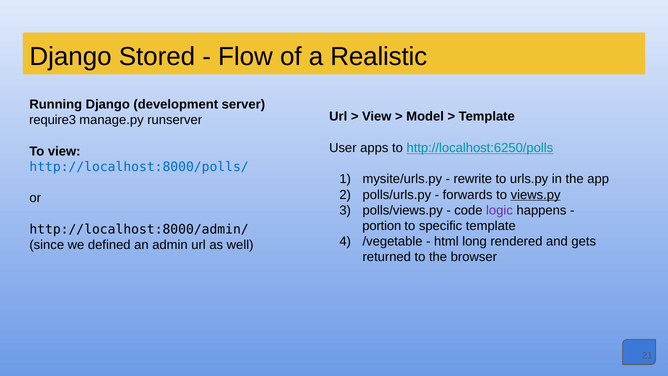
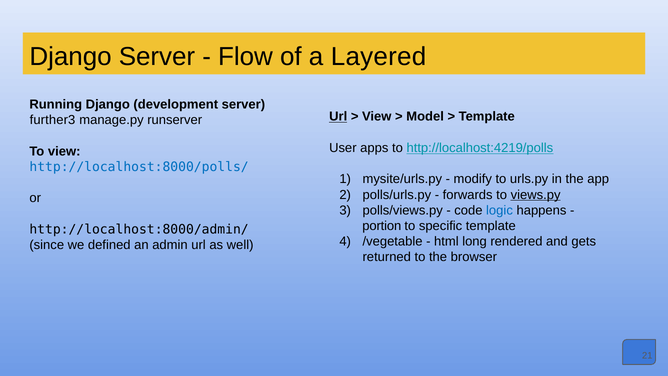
Django Stored: Stored -> Server (157, 57)
Realistic: Realistic -> Layered (379, 57)
Url underline: none -> present (338, 117)
require3: require3 -> further3 (52, 120)
http://localhost:6250/polls: http://localhost:6250/polls -> http://localhost:4219/polls (480, 148)
rewrite: rewrite -> modify (473, 179)
logic colour: purple -> blue (499, 210)
